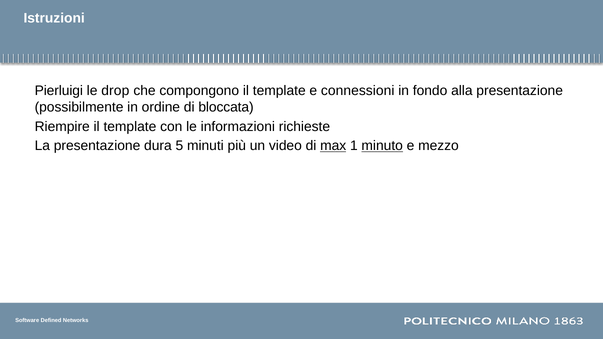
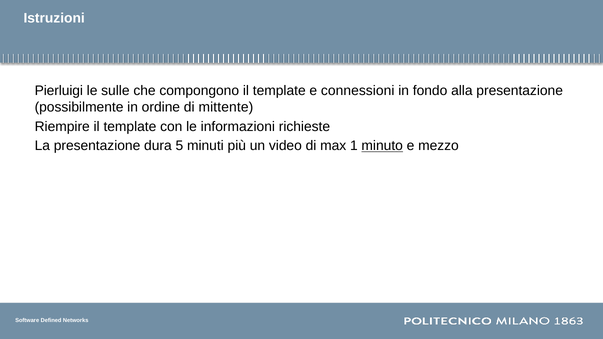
drop: drop -> sulle (115, 91)
bloccata: bloccata -> mittente (226, 107)
max underline: present -> none (333, 146)
